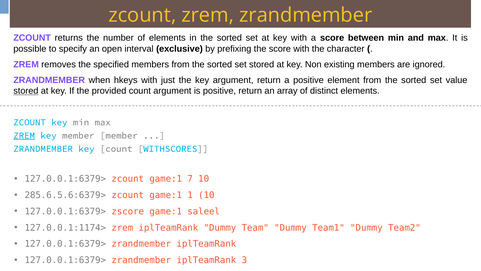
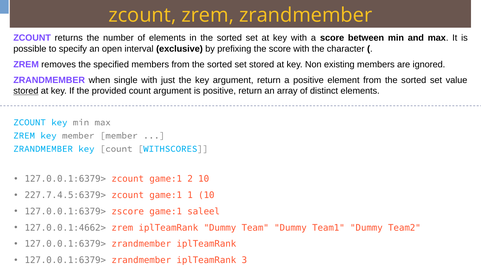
hkeys: hkeys -> single (126, 80)
ZREM underline: present -> none (24, 135)
7: 7 -> 2 (190, 179)
285.6.5.6:6379>: 285.6.5.6:6379> -> 227.7.4.5:6379> (65, 195)
127.0.0.1:1174>: 127.0.0.1:1174> -> 127.0.0.1:4662> (65, 227)
